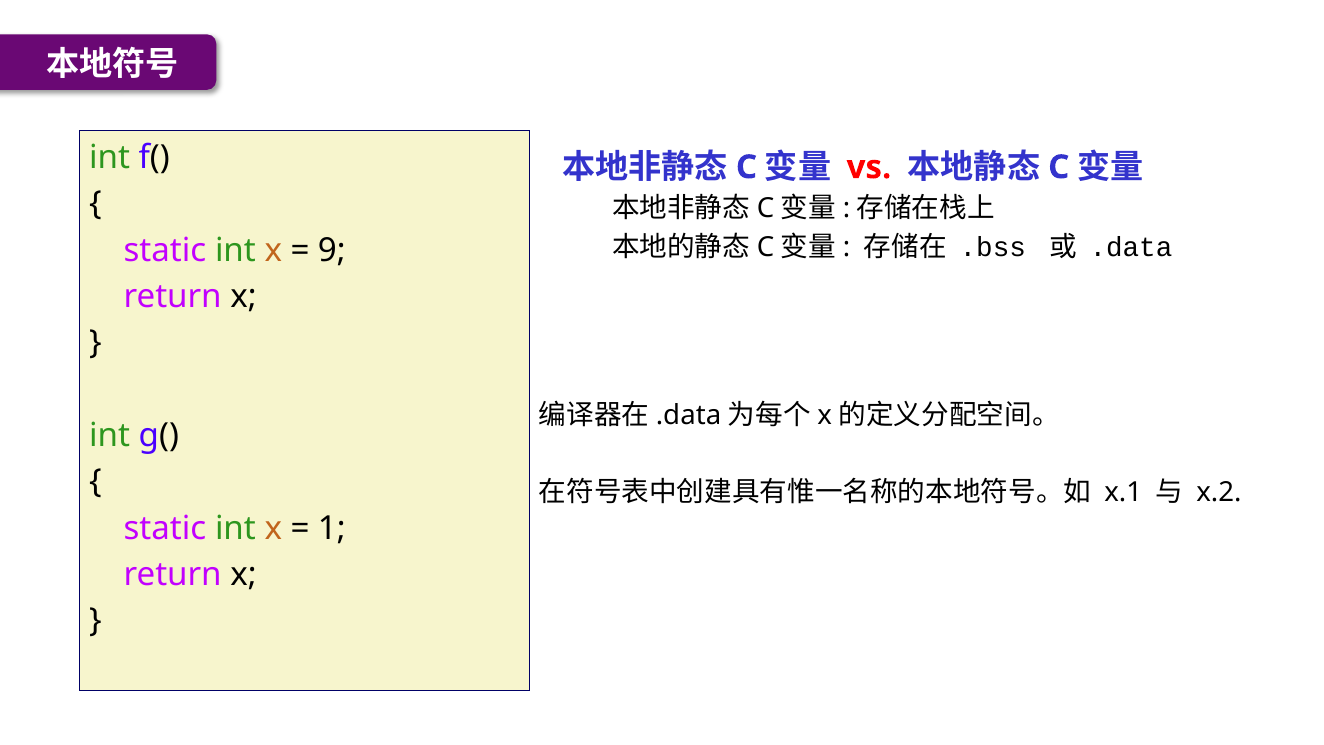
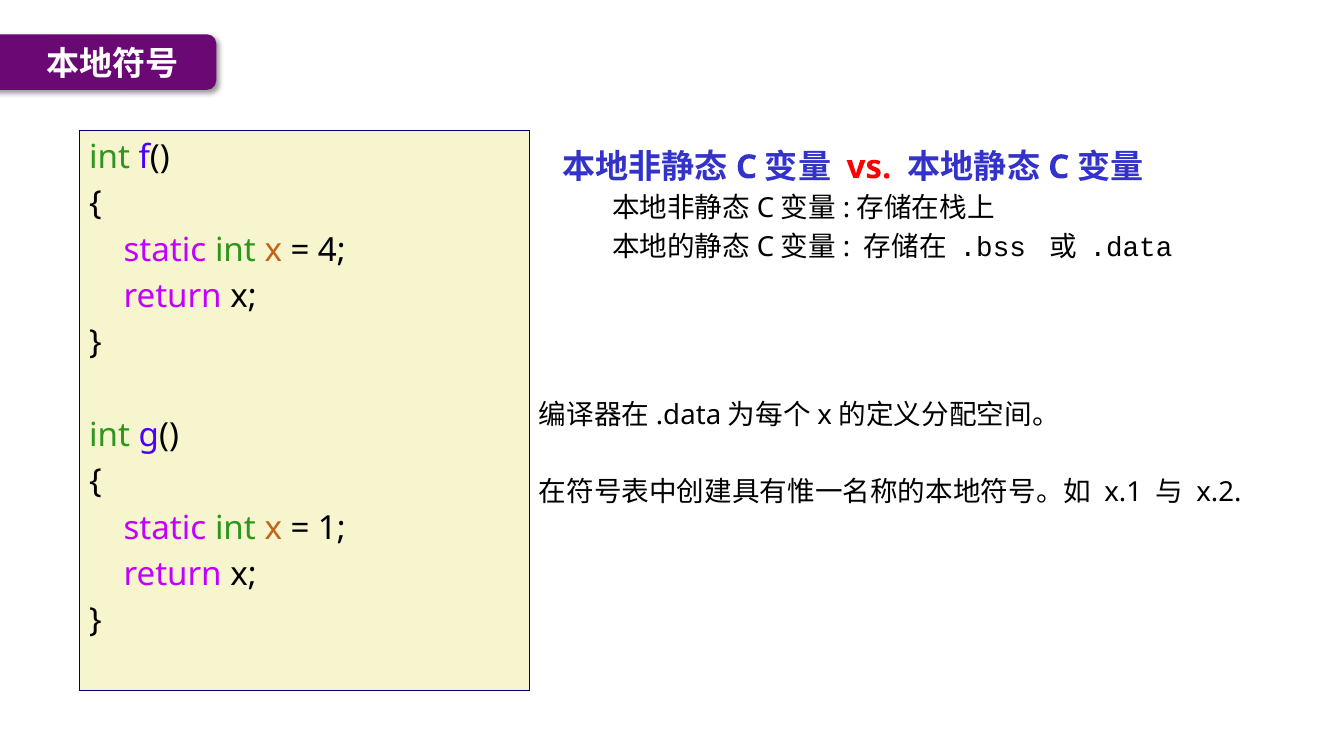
9: 9 -> 4 (332, 250)
